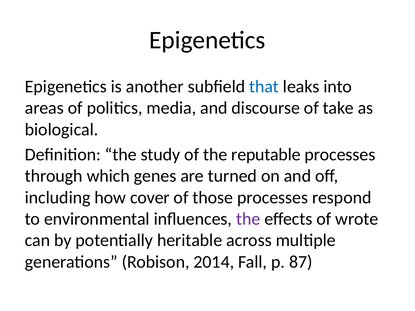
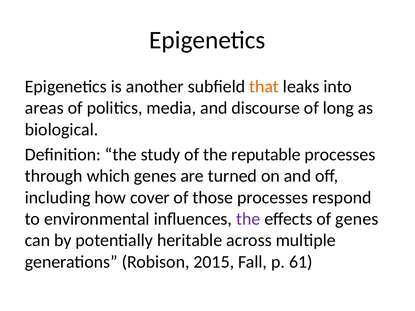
that colour: blue -> orange (264, 87)
take: take -> long (338, 108)
of wrote: wrote -> genes (357, 219)
2014: 2014 -> 2015 (214, 262)
87: 87 -> 61 (301, 262)
